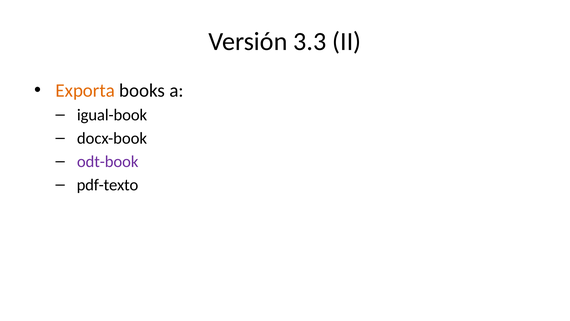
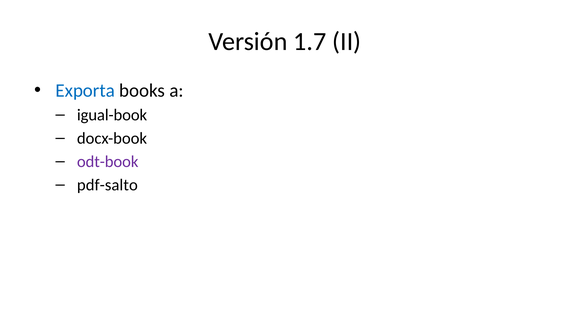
3.3: 3.3 -> 1.7 (310, 41)
Exporta colour: orange -> blue (85, 90)
pdf-texto: pdf-texto -> pdf-salto (107, 185)
